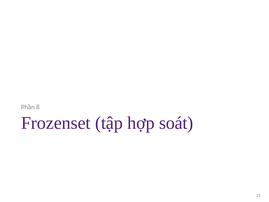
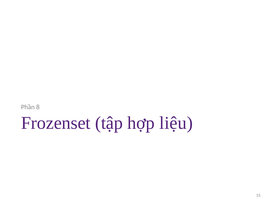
soát: soát -> liệu (176, 123)
